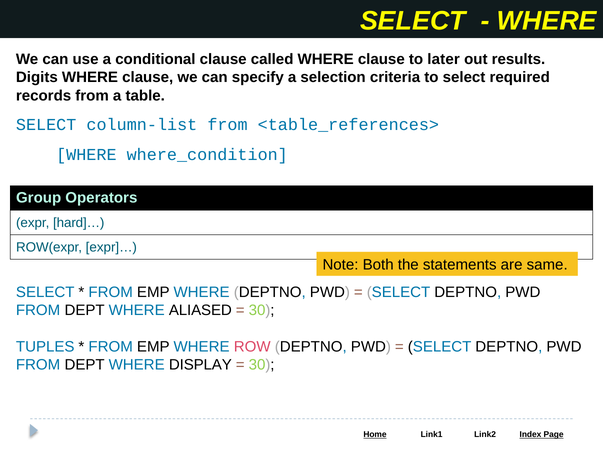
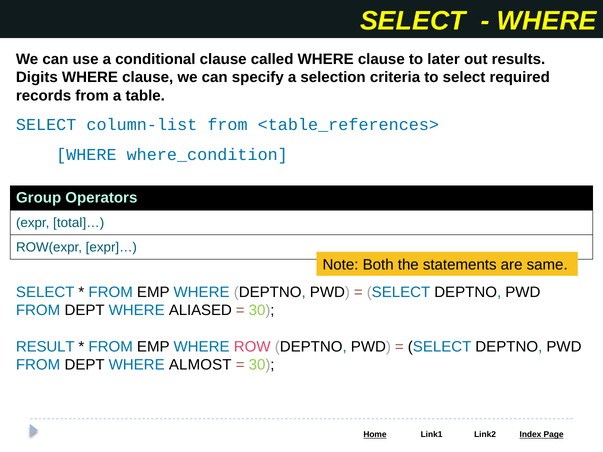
hard]…: hard]… -> total]… (79, 223)
TUPLES: TUPLES -> RESULT (45, 347)
DISPLAY: DISPLAY -> ALMOST (200, 365)
